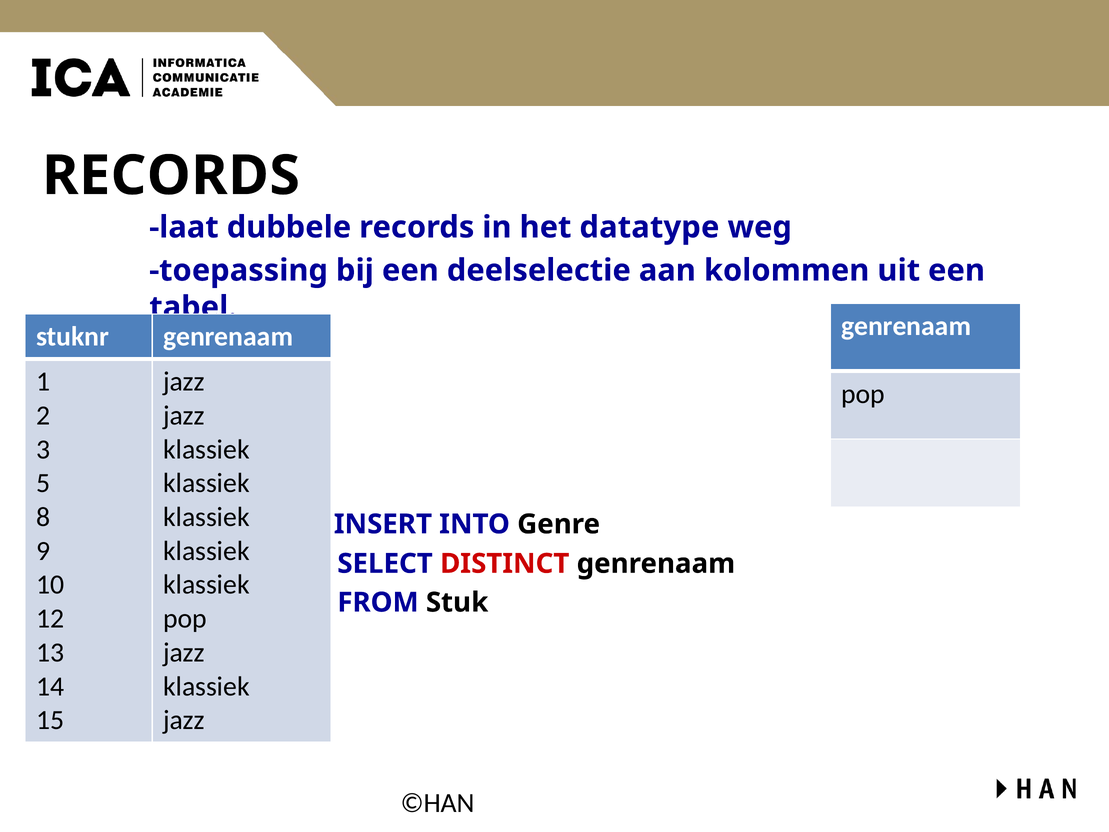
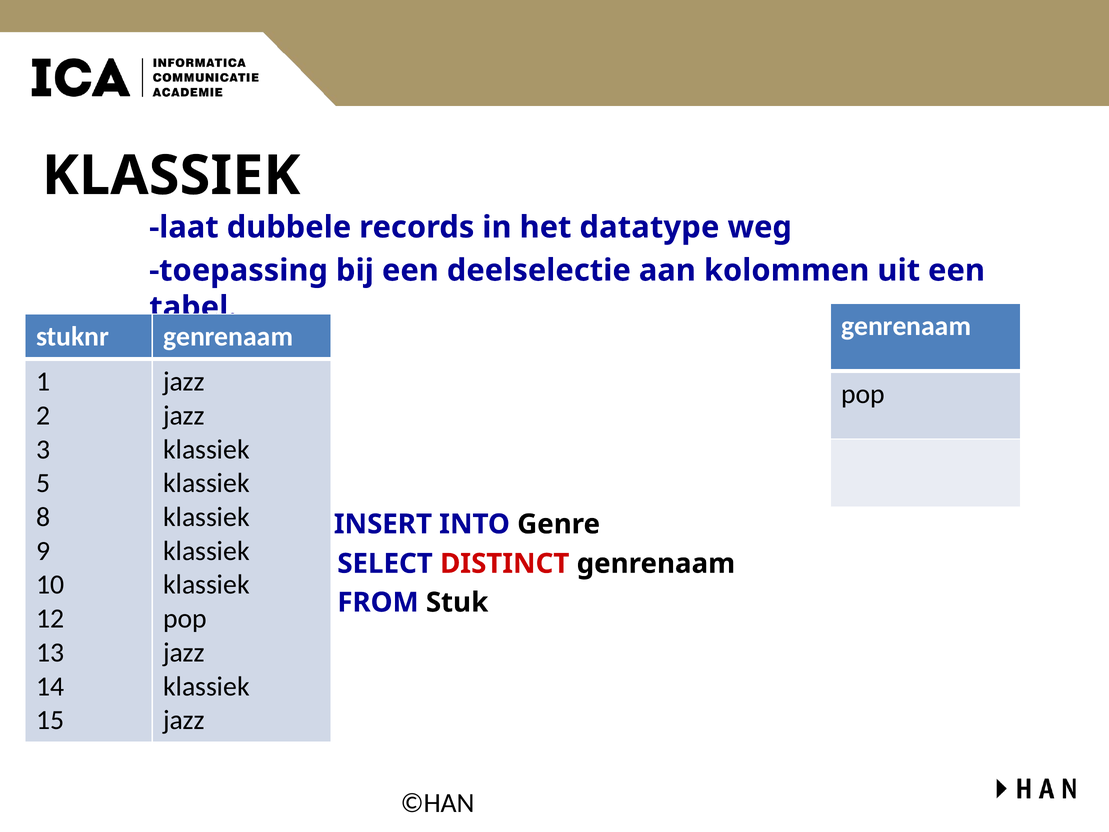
RECORDS: RECORDS -> KLASSIEK (171, 176)
